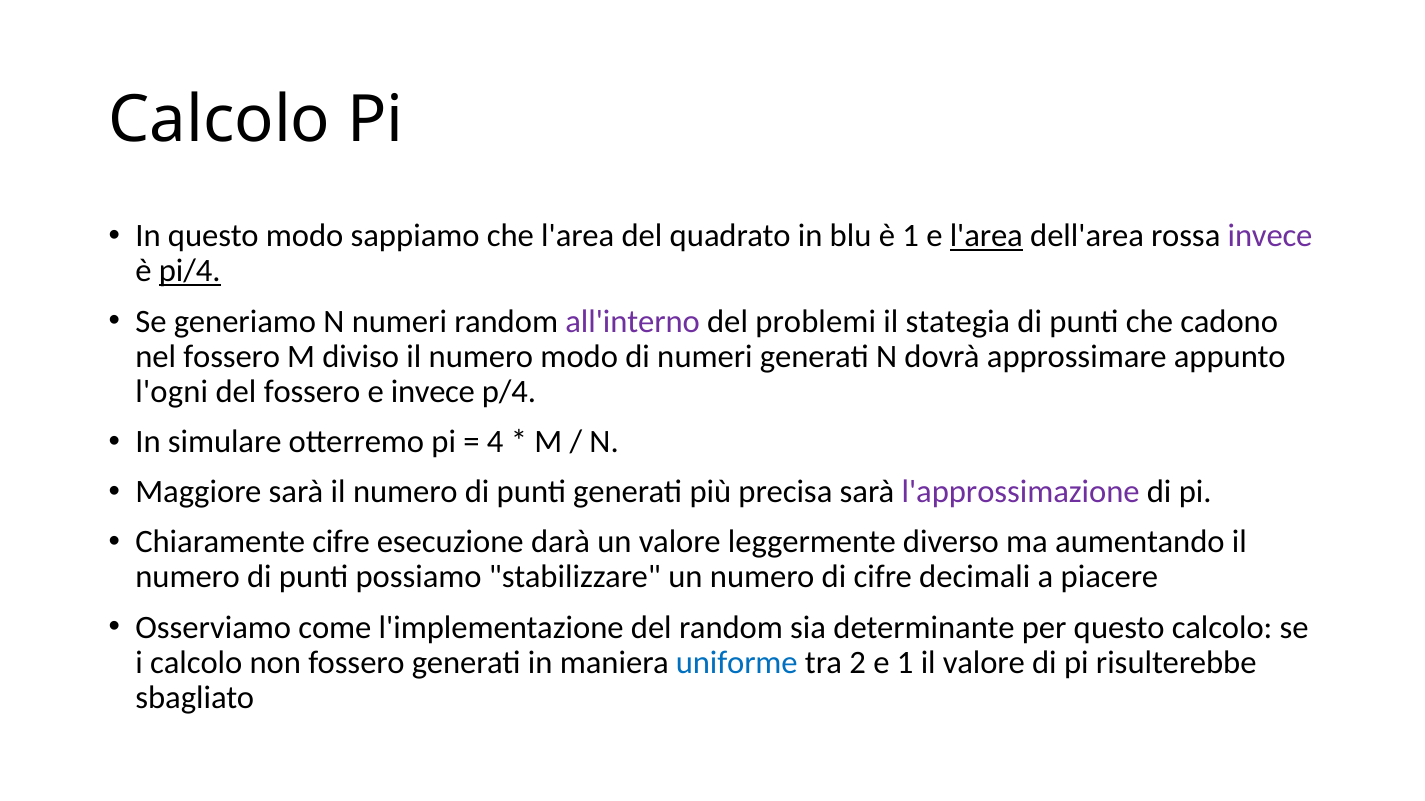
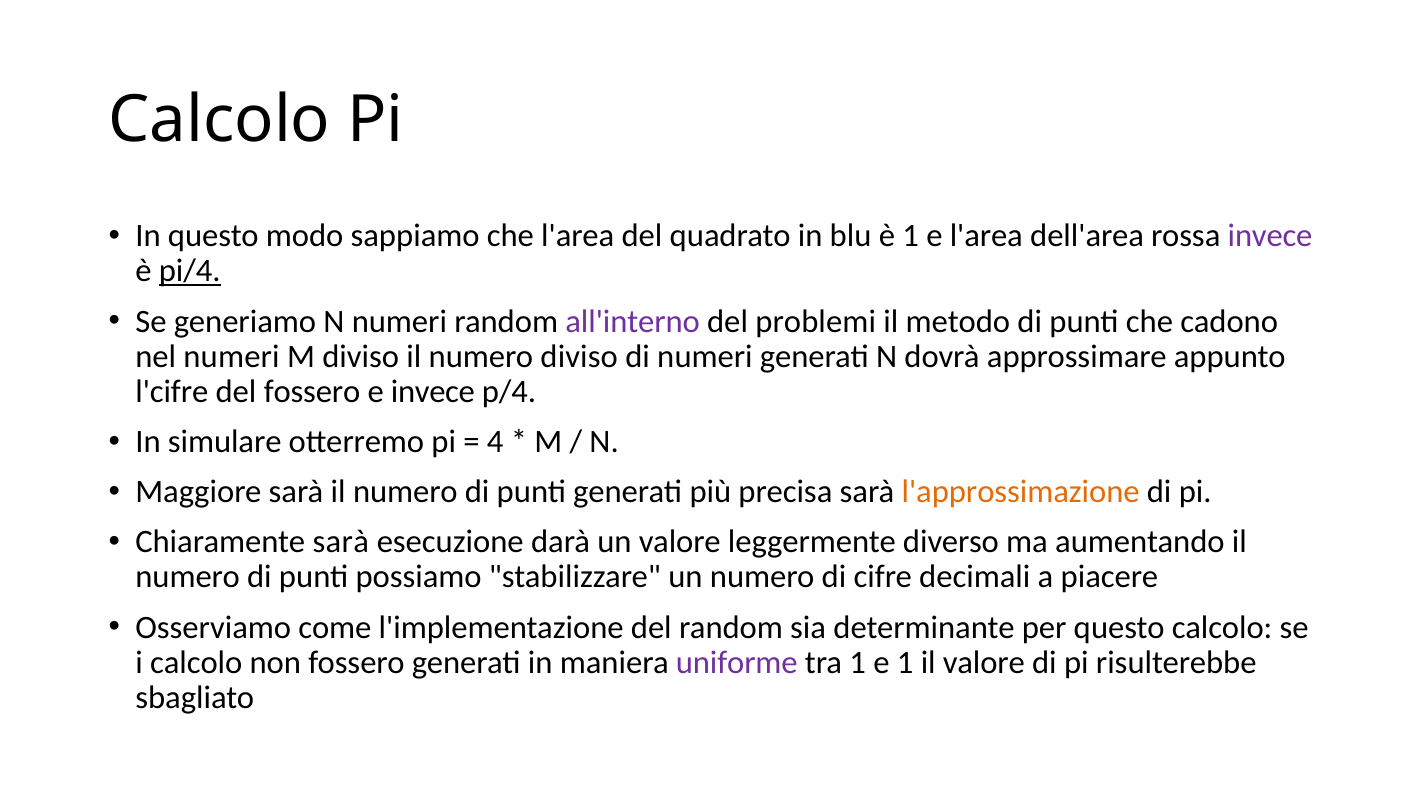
l'area underline: present -> none (986, 236)
stategia: stategia -> metodo (958, 322)
nel fossero: fossero -> numeri (232, 357)
numero modo: modo -> diviso (579, 357)
l'ogni: l'ogni -> l'cifre (172, 392)
l'approssimazione colour: purple -> orange (1021, 492)
Chiaramente cifre: cifre -> sarà (341, 542)
uniforme colour: blue -> purple (737, 663)
tra 2: 2 -> 1 (858, 663)
